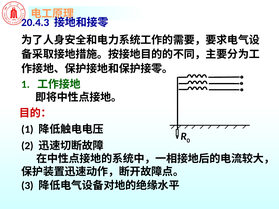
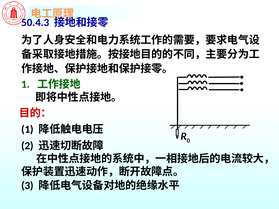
20.4.3: 20.4.3 -> 50.4.3 (35, 23)
